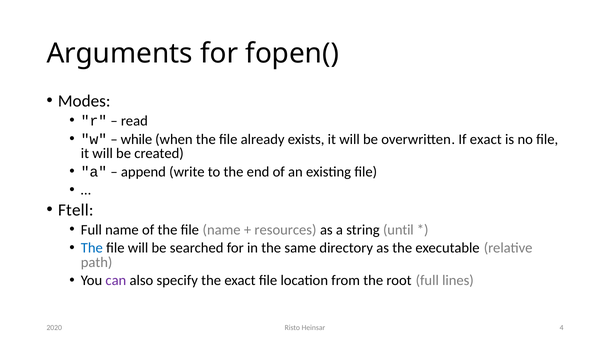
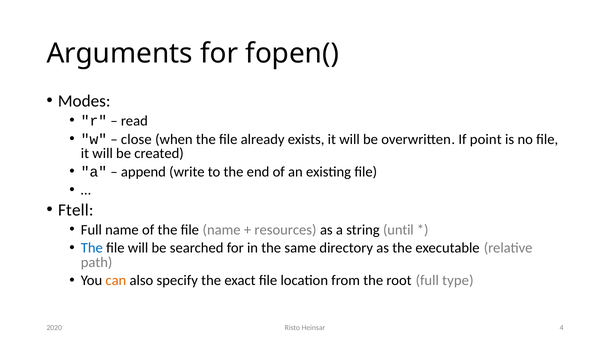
while: while -> close (136, 139)
If exact: exact -> point (486, 139)
can colour: purple -> orange (116, 281)
lines: lines -> type (458, 281)
